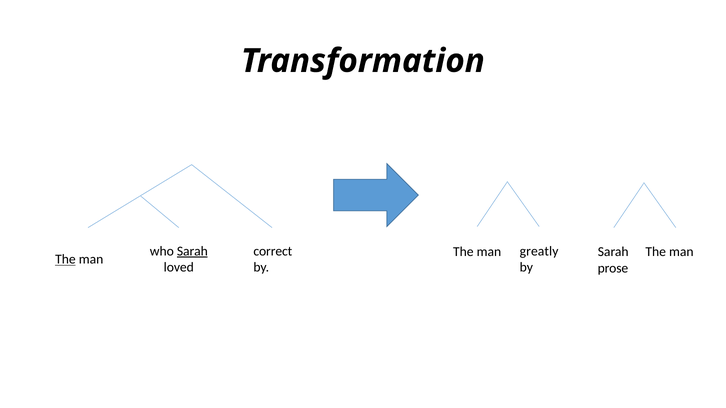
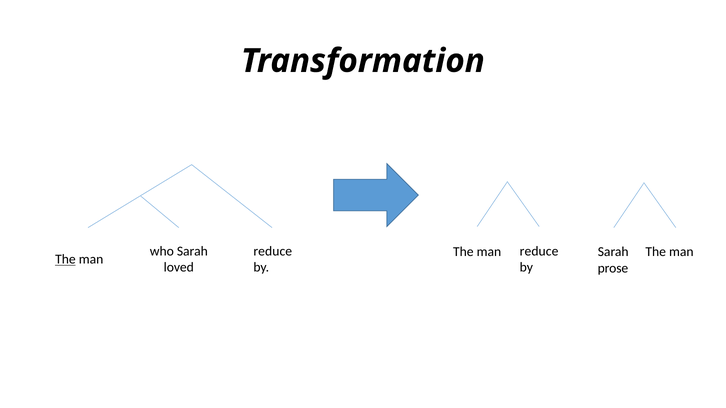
Sarah underline: present -> none (192, 251)
correct: correct -> reduce (273, 251)
man greatly: greatly -> reduce (539, 251)
